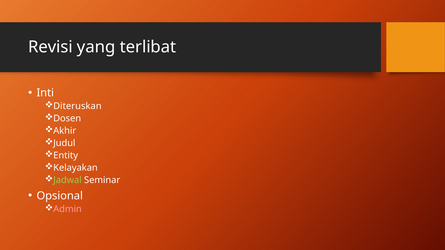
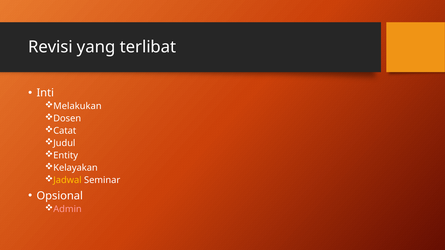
Diteruskan: Diteruskan -> Melakukan (77, 106)
Akhir: Akhir -> Catat (65, 131)
Jadwal colour: light green -> yellow (67, 180)
